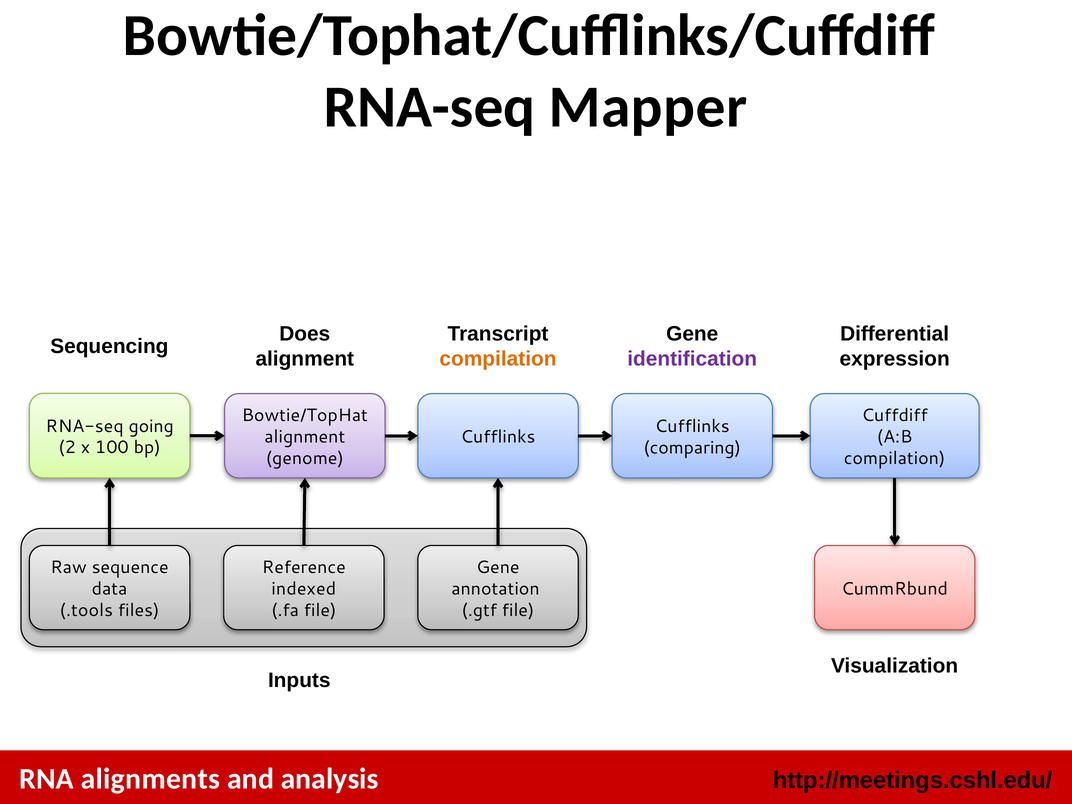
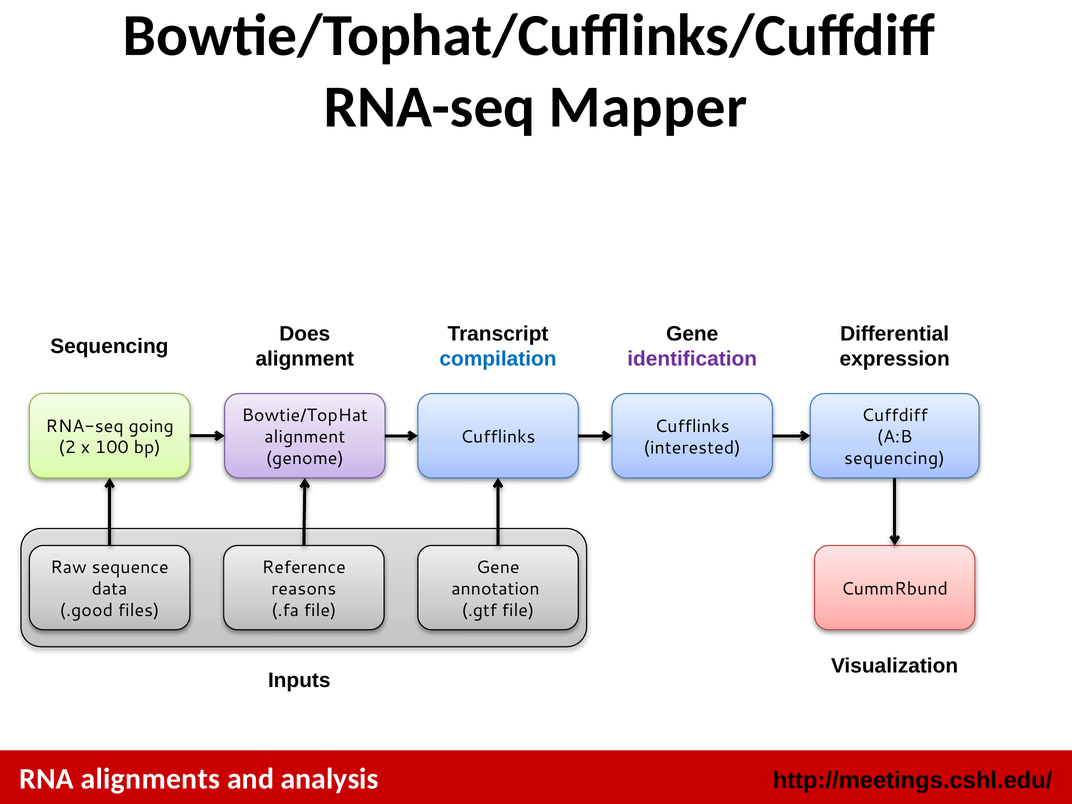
compilation colour: orange -> blue (498, 359)
comparing: comparing -> interested (692, 448)
compilation: compilation -> sequencing (894, 458)
indexed: indexed -> reasons (304, 589)
.tools: .tools -> .good (86, 610)
